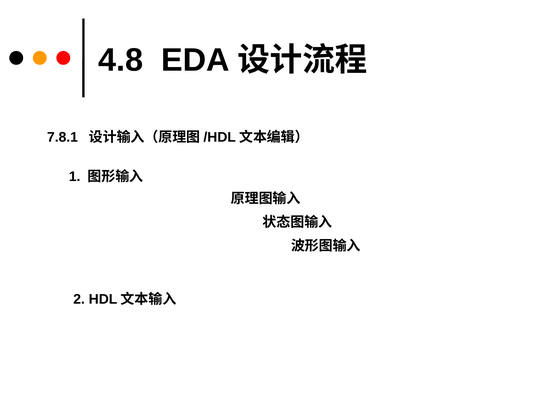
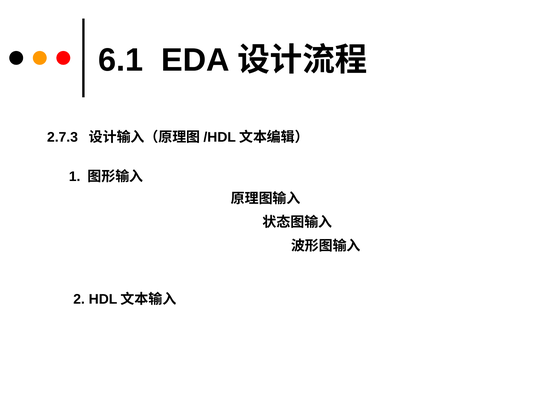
4.8: 4.8 -> 6.1 (121, 60)
7.8.1: 7.8.1 -> 2.7.3 (62, 137)
